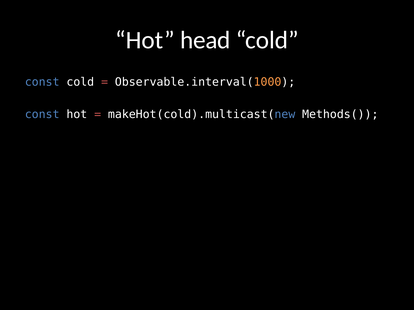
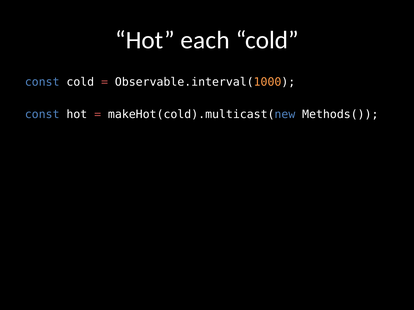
head: head -> each (205, 40)
